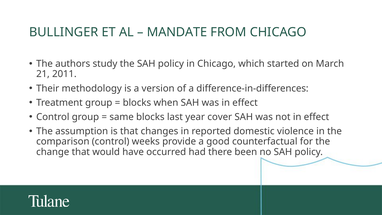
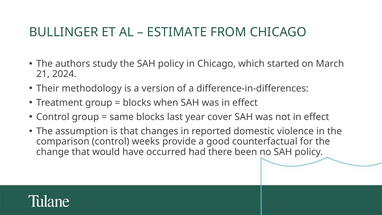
MANDATE: MANDATE -> ESTIMATE (177, 32)
2011: 2011 -> 2024 (64, 74)
